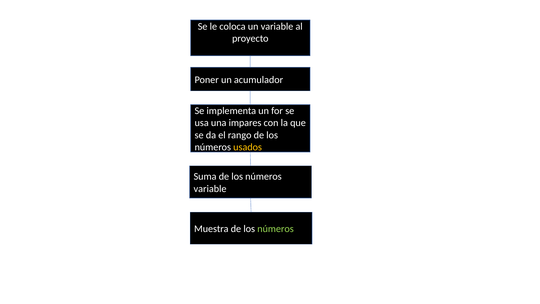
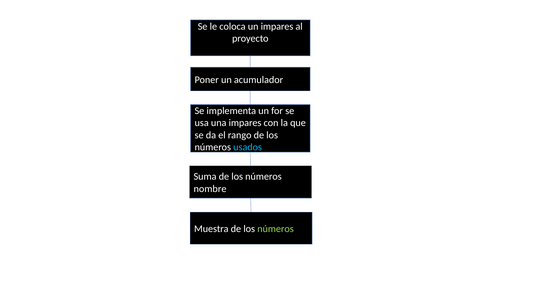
un variable: variable -> impares (277, 26)
usados colour: yellow -> light blue (248, 147)
variable: variable -> nombre (210, 189)
